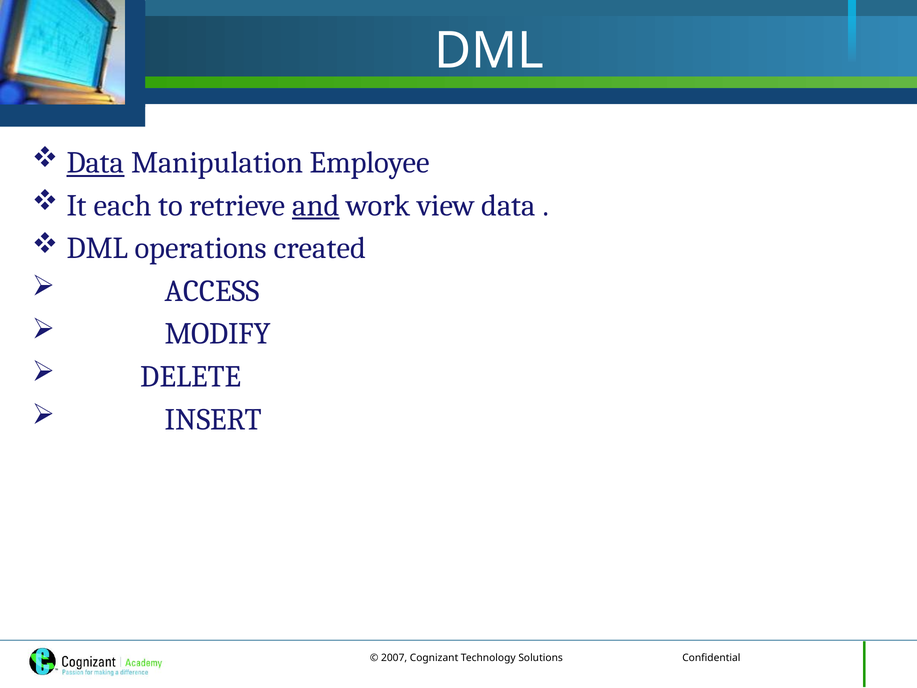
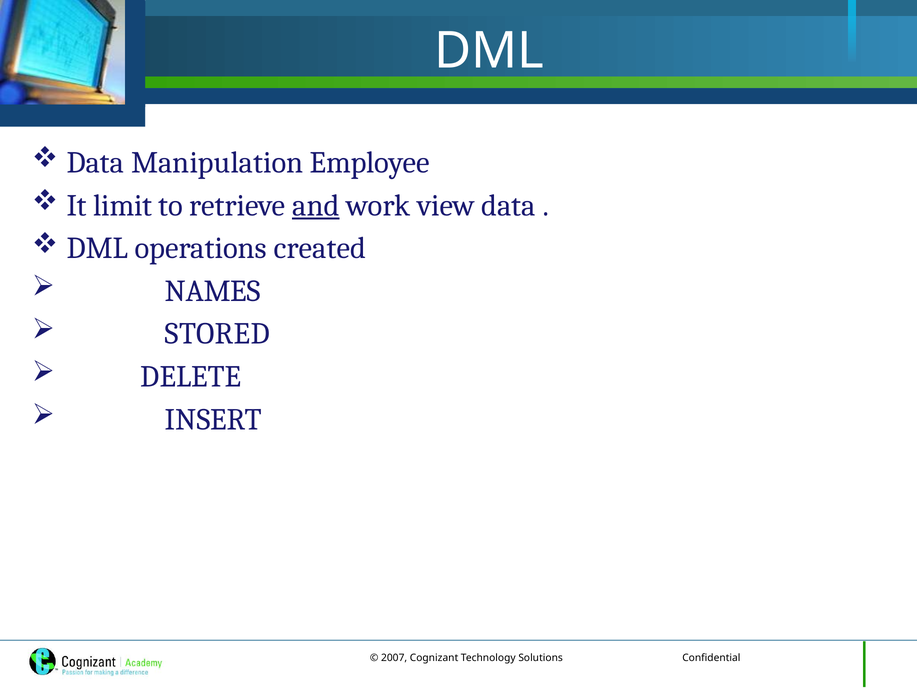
Data underline: present -> none (95, 163)
each: each -> limit (123, 205)
ACCESS: ACCESS -> NAMES (213, 291)
MODIFY: MODIFY -> STORED (217, 334)
